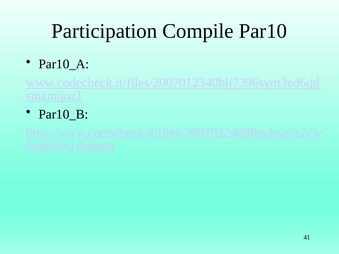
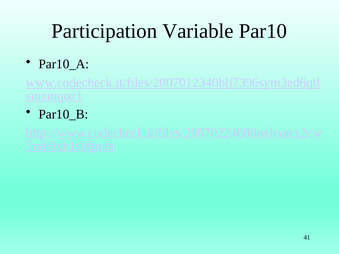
Compile: Compile -> Variable (198, 31)
